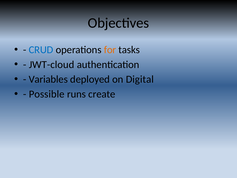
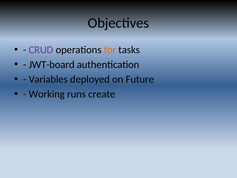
CRUD colour: blue -> purple (41, 50)
JWT-cloud: JWT-cloud -> JWT-board (52, 64)
Digital: Digital -> Future (140, 79)
Possible: Possible -> Working (47, 94)
